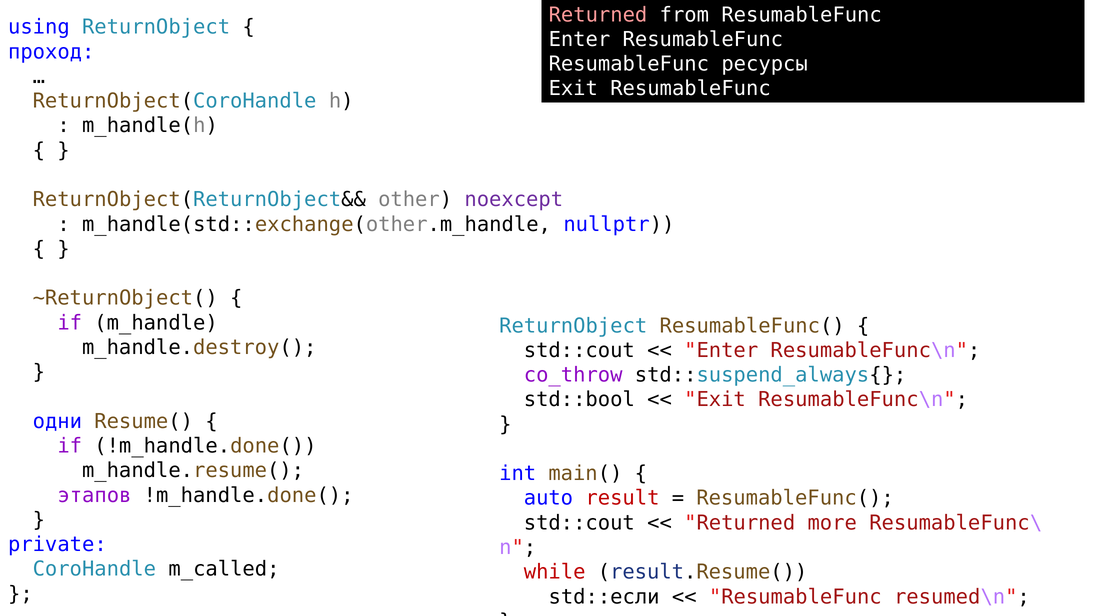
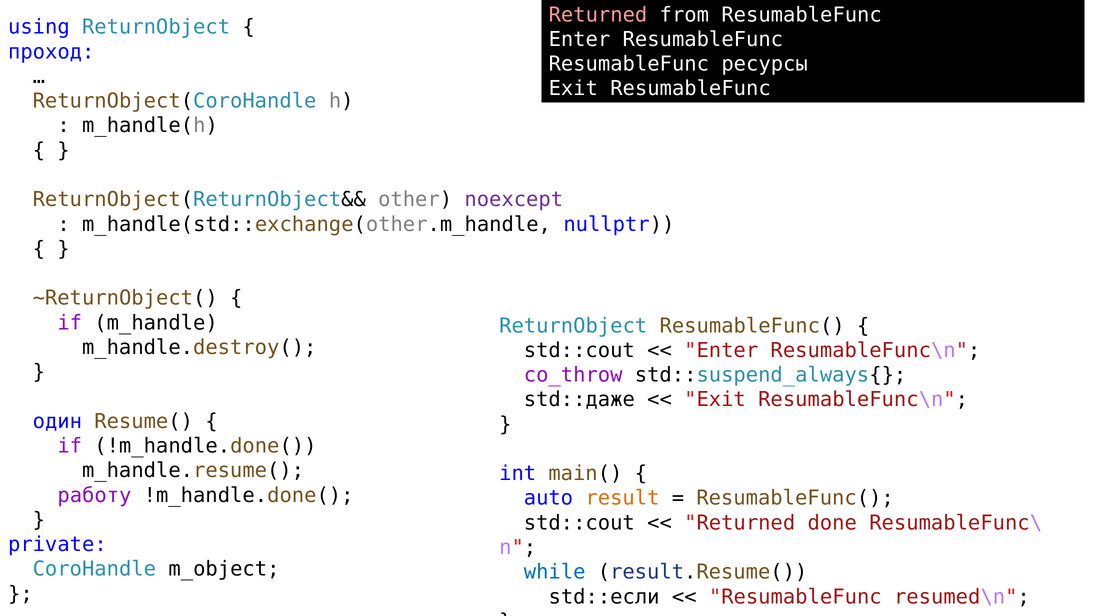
std::bool: std::bool -> std::даже (579, 399)
одни: одни -> один (57, 421)
этапов: этапов -> работу (94, 495)
result colour: red -> orange (622, 498)
more: more -> done (832, 522)
m_called: m_called -> m_object (224, 569)
while colour: red -> blue (555, 572)
